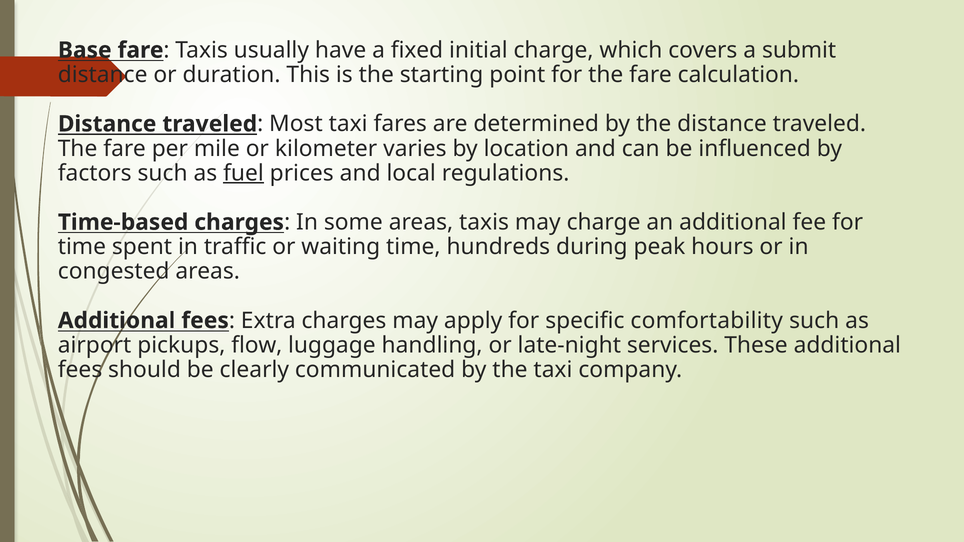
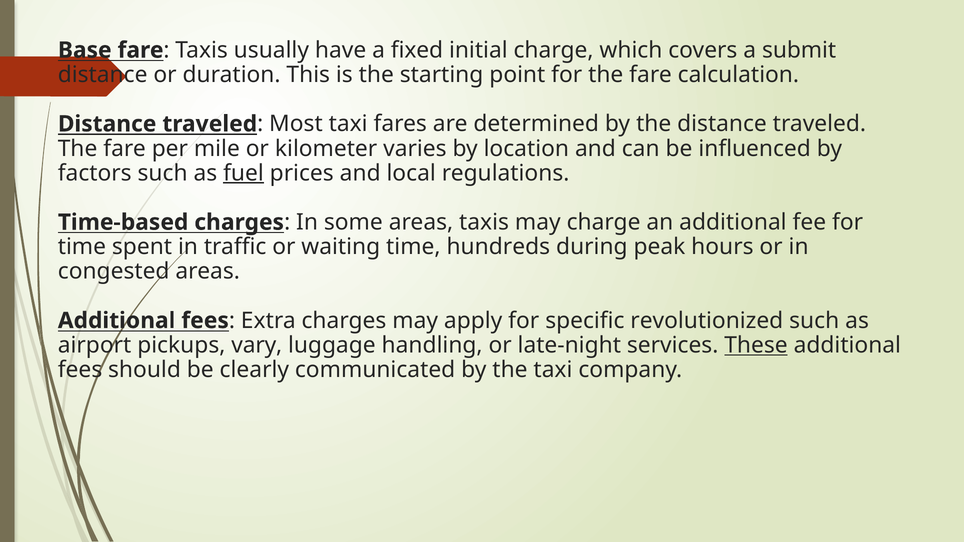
comfortability: comfortability -> revolutionized (707, 321)
flow: flow -> vary (257, 345)
These underline: none -> present (756, 345)
